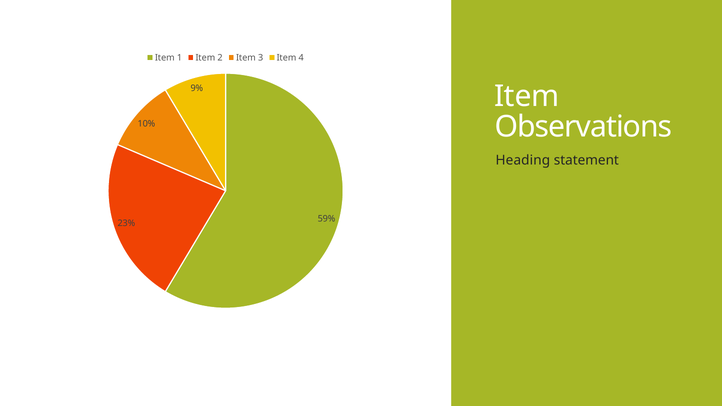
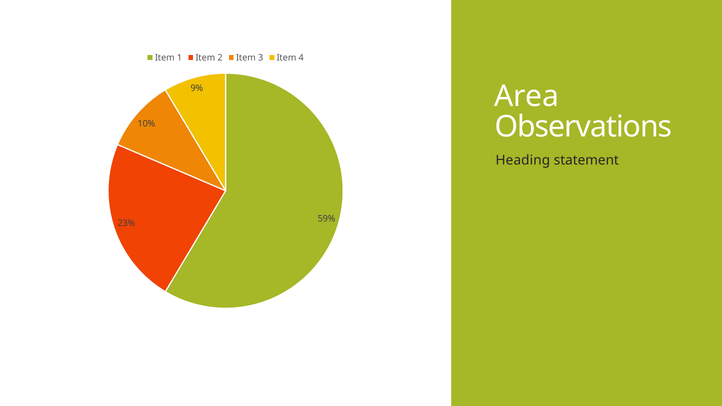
Item: Item -> Area (527, 96)
